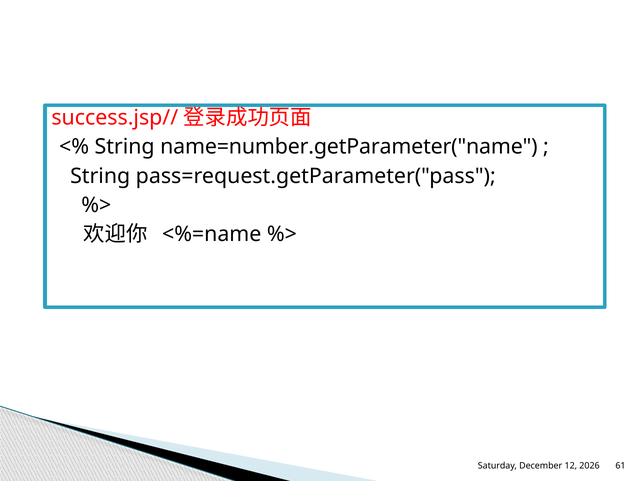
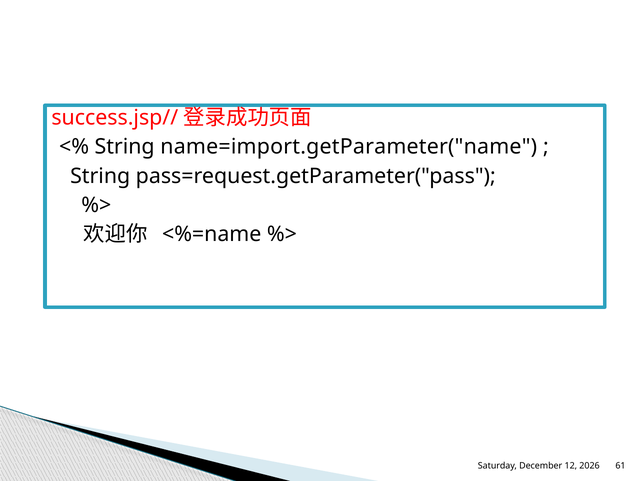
name=number.getParameter("name: name=number.getParameter("name -> name=import.getParameter("name (349, 147)
